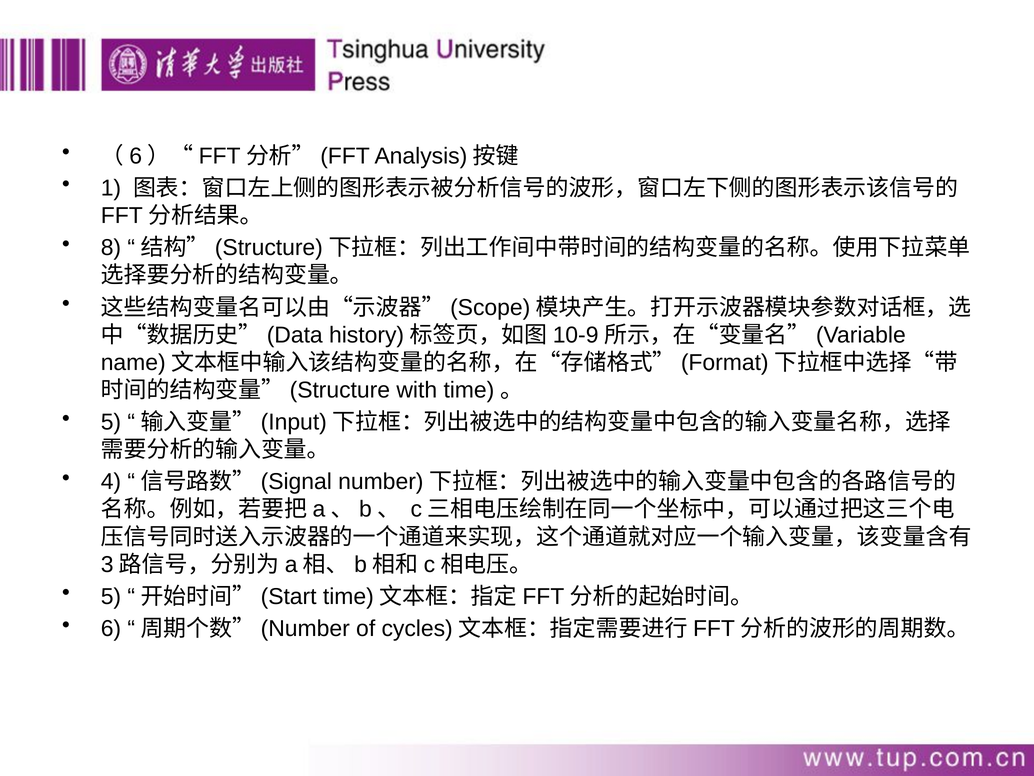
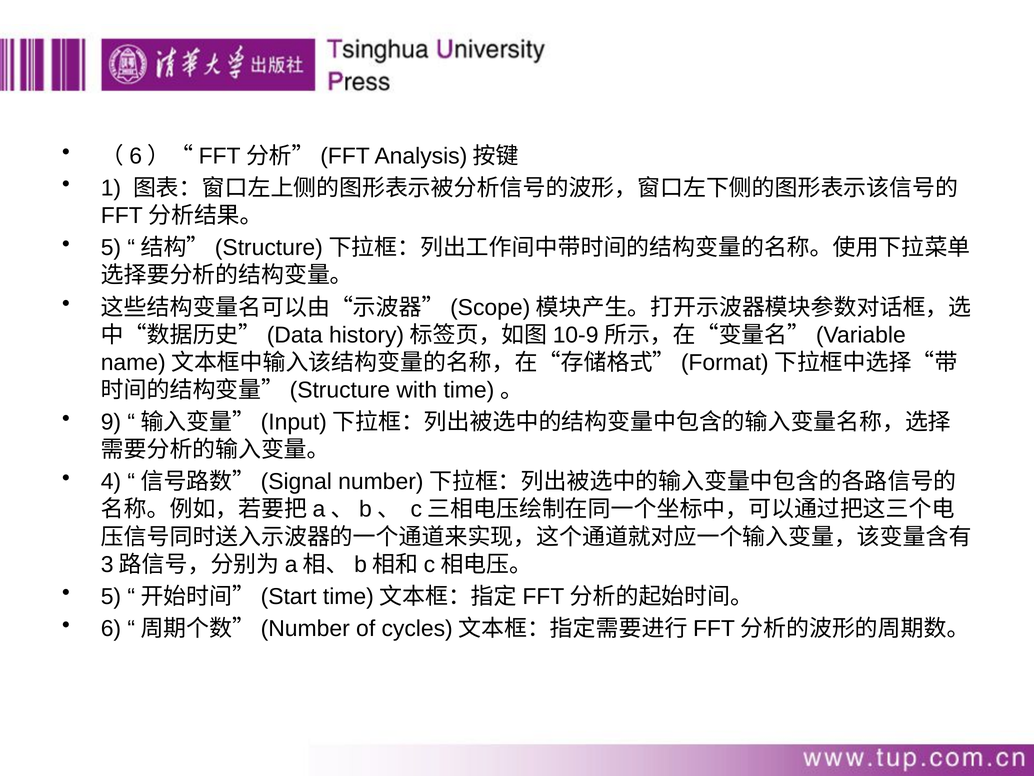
8: 8 -> 5 (111, 248)
5: 5 -> 9 (111, 422)
